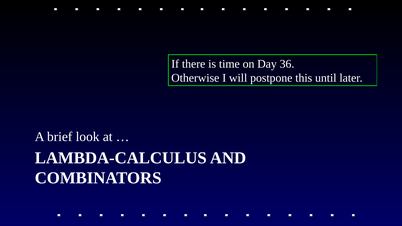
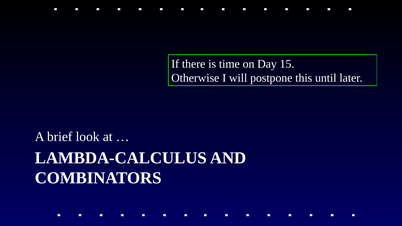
36: 36 -> 15 (287, 64)
